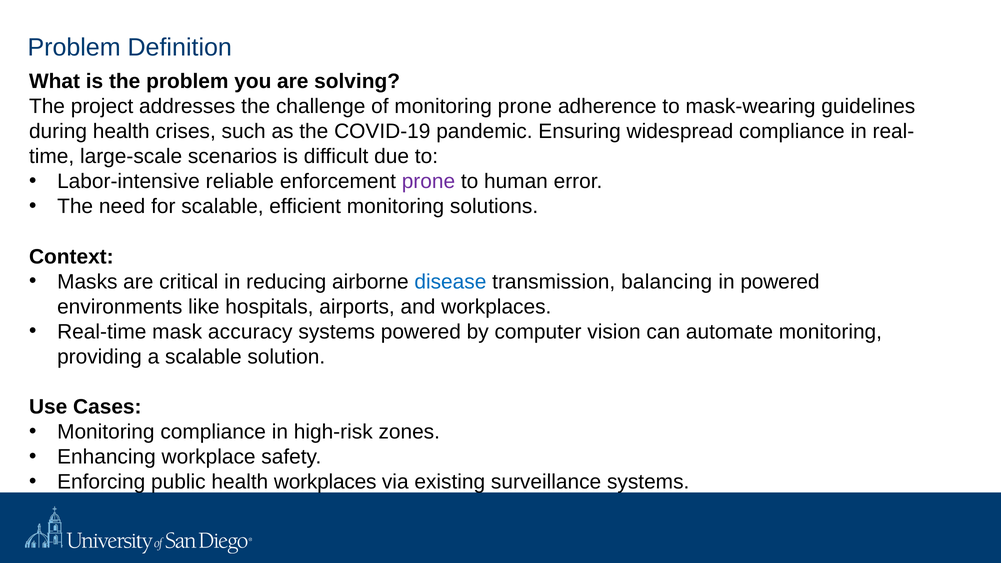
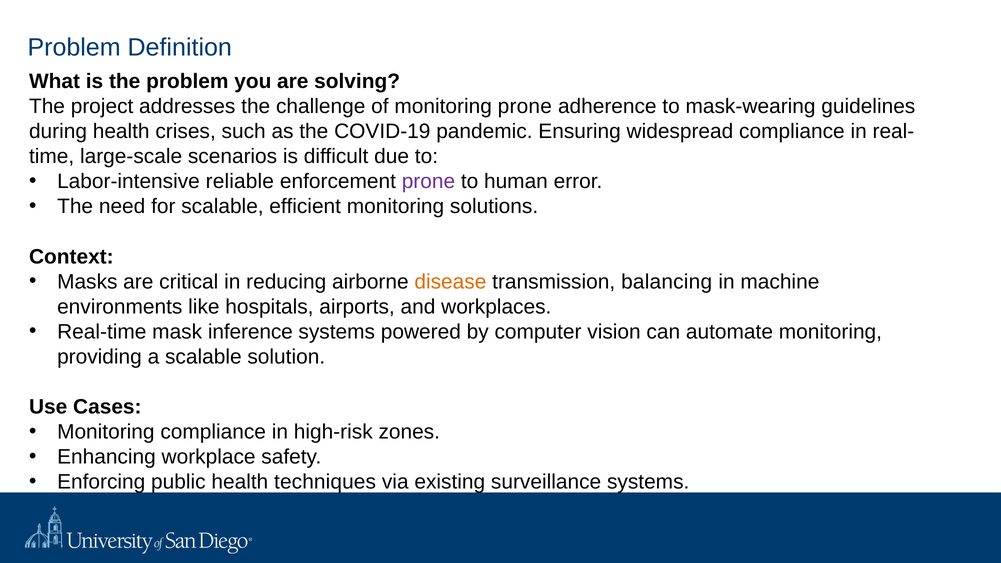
disease colour: blue -> orange (450, 282)
in powered: powered -> machine (780, 282)
accuracy: accuracy -> inference (250, 332)
health workplaces: workplaces -> techniques (325, 482)
